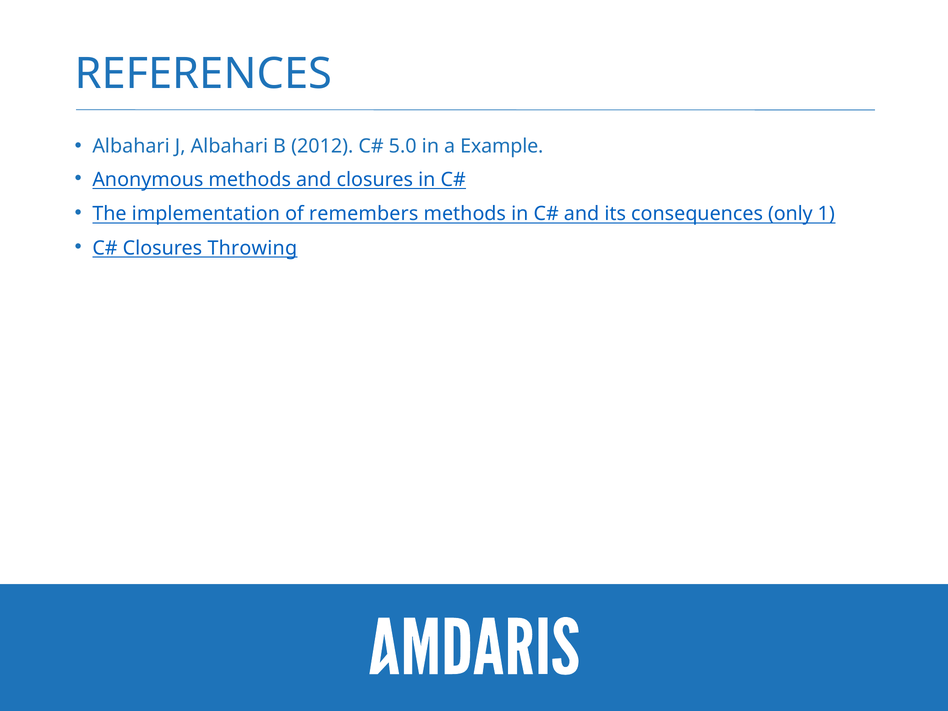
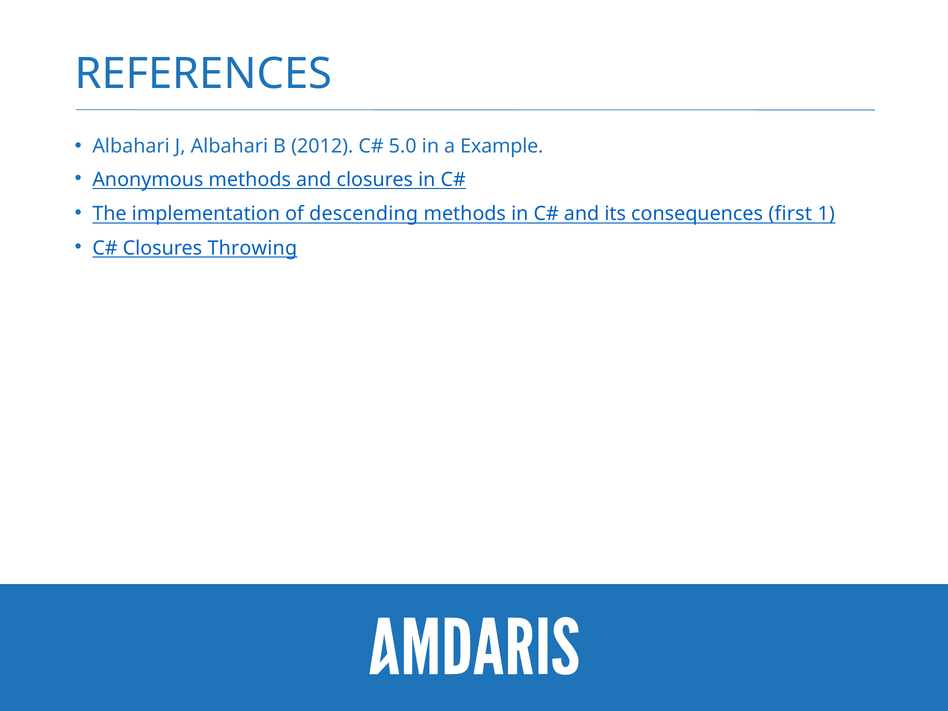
remembers: remembers -> descending (364, 214)
only: only -> first (790, 214)
